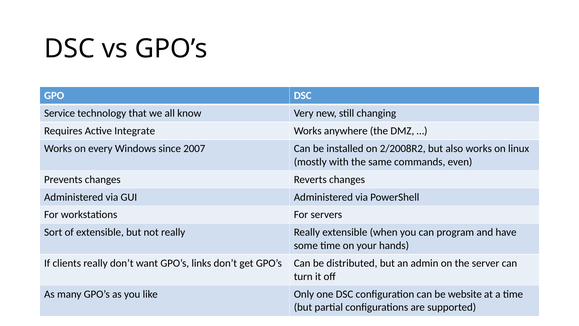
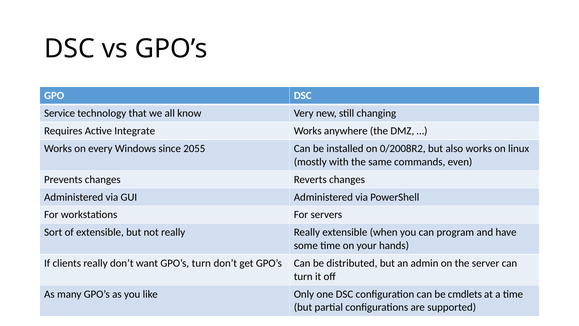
2007: 2007 -> 2055 (194, 148)
2/2008R2: 2/2008R2 -> 0/2008R2 (403, 148)
GPO’s links: links -> turn (201, 263)
website: website -> cmdlets (465, 294)
